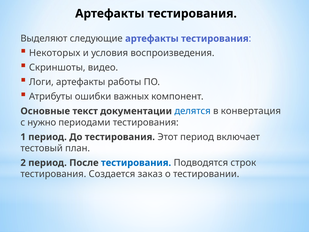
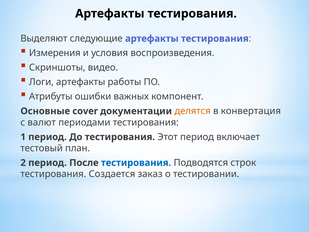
Некоторых: Некоторых -> Измерения (55, 53)
текст: текст -> cover (85, 111)
делятся colour: blue -> orange (193, 111)
нужно: нужно -> валют (42, 122)
